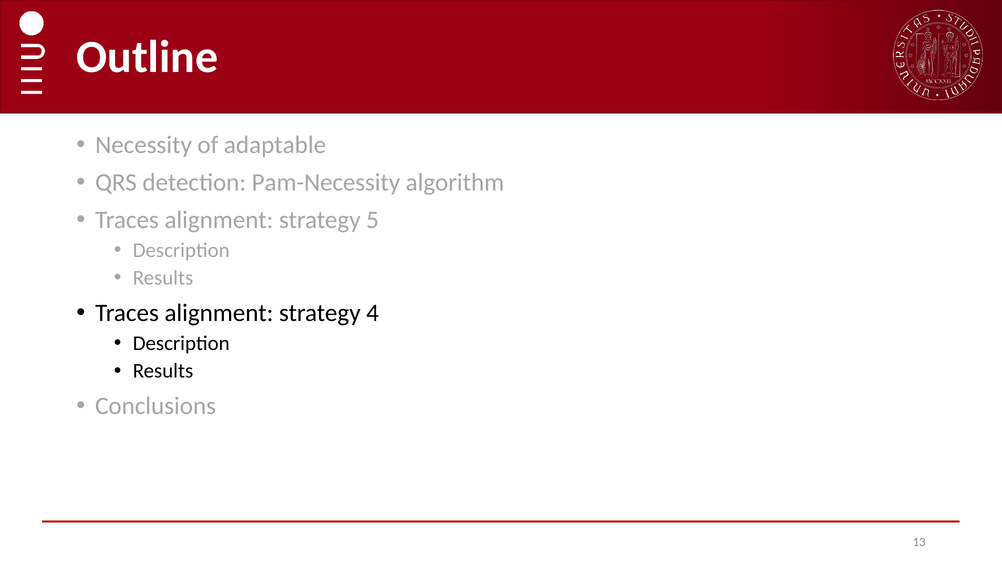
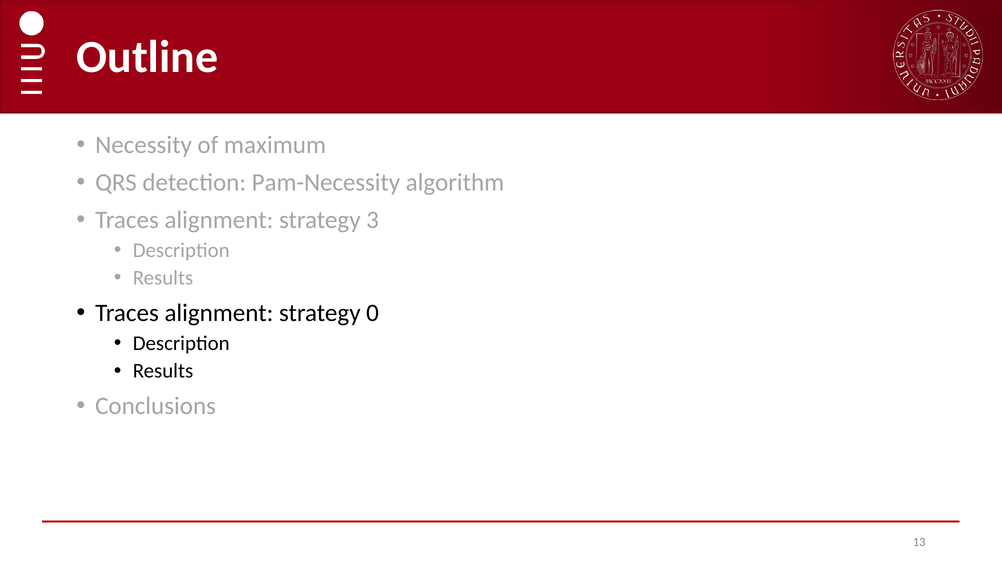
adaptable: adaptable -> maximum (275, 145)
5: 5 -> 3 (373, 220)
4: 4 -> 0 (373, 313)
